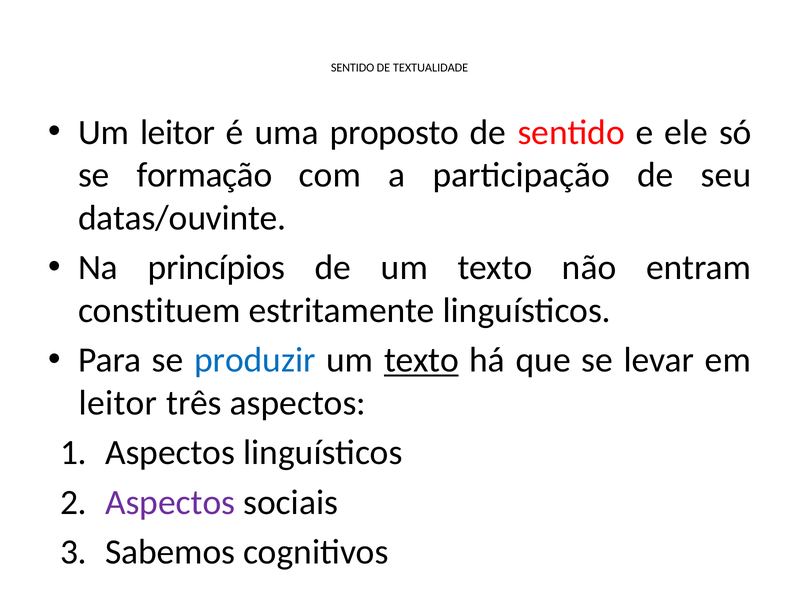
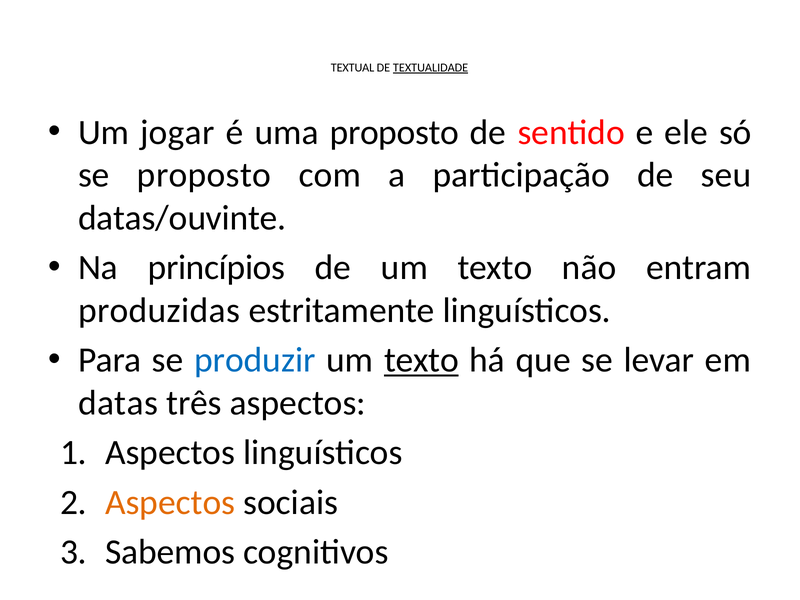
SENTIDO: SENTIDO -> TEXTUAL (353, 68)
TEXTUALIDADE underline: none -> present (431, 68)
Um leitor: leitor -> jogar (177, 133)
se formação: formação -> proposto (204, 175)
constituem: constituem -> produzidas (159, 310)
leitor: leitor -> datas (118, 403)
Aspectos colour: purple -> orange (170, 502)
